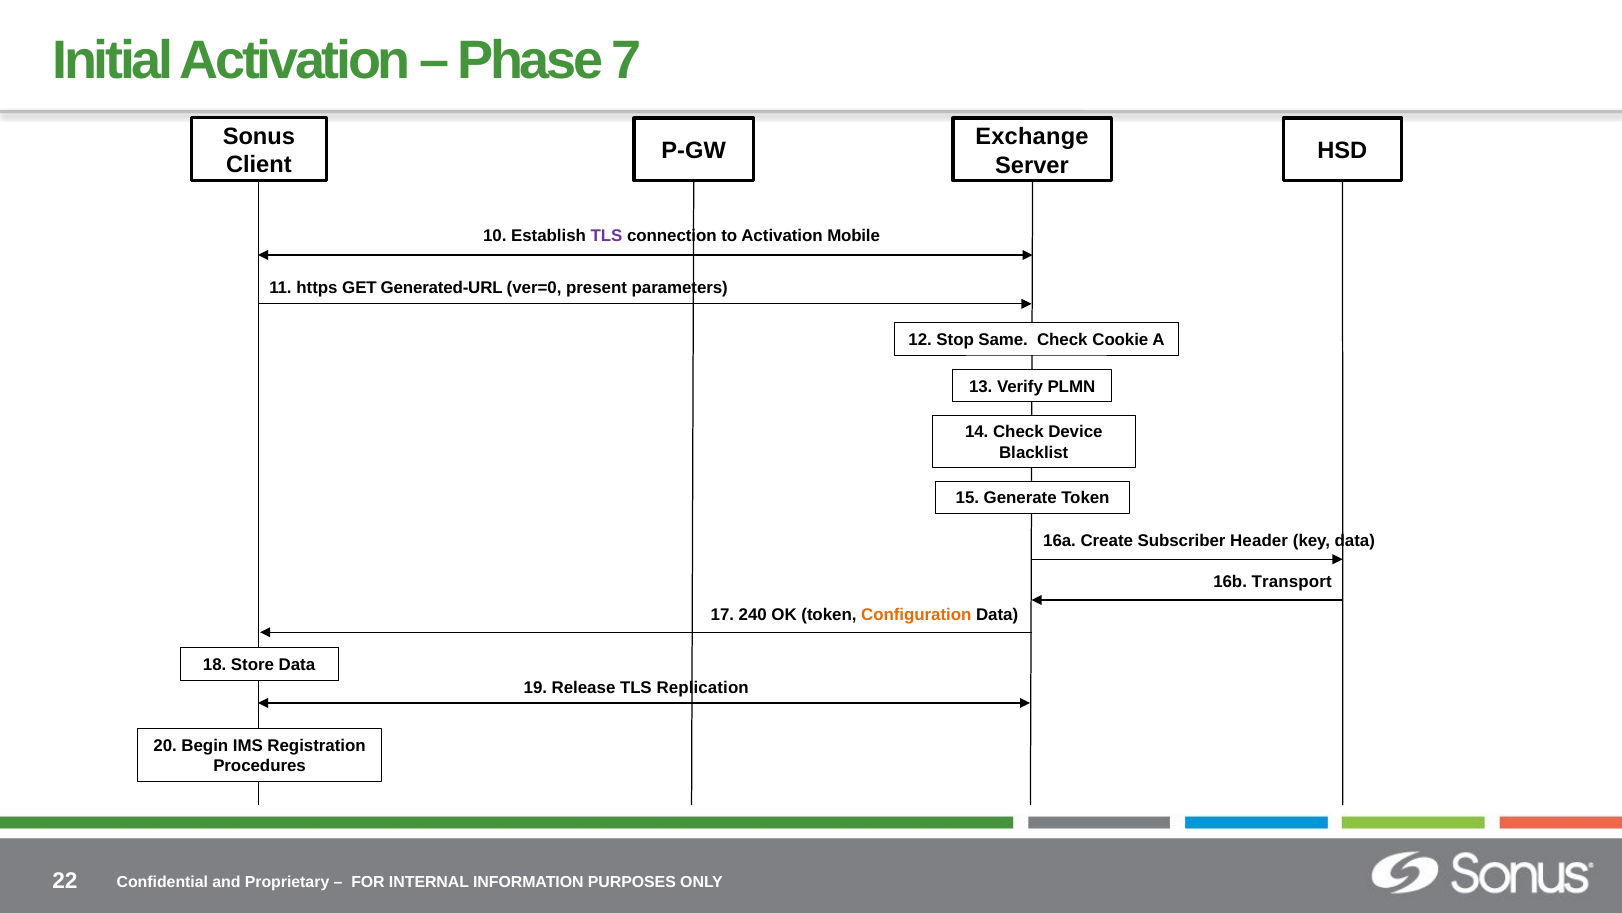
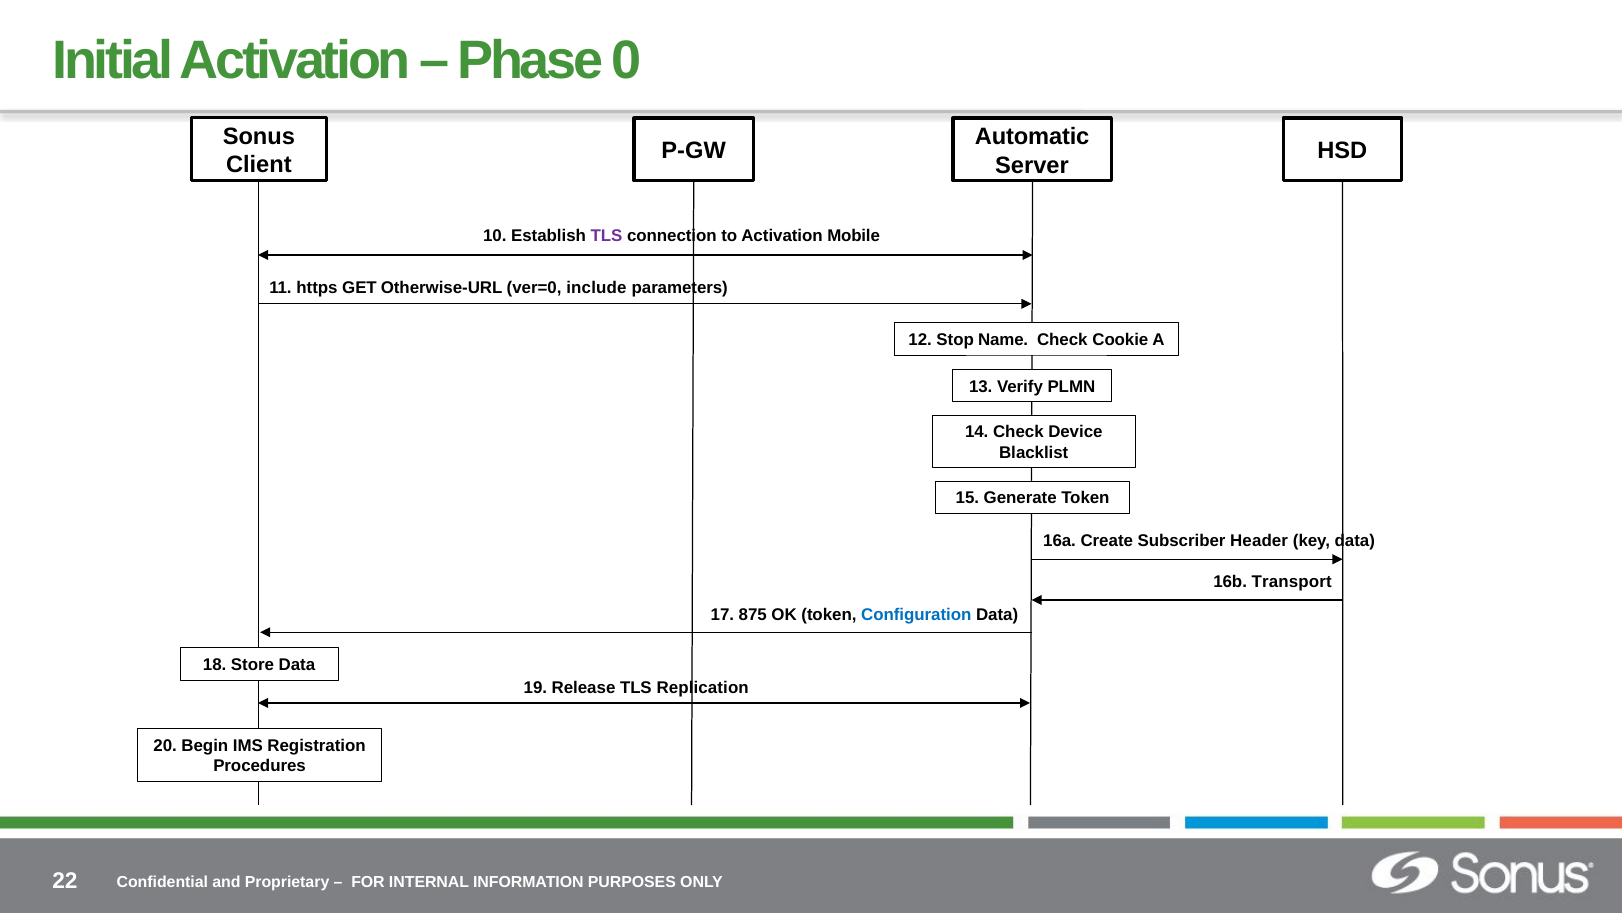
7: 7 -> 0 (627, 60)
Exchange: Exchange -> Automatic (1032, 137)
Generated-URL: Generated-URL -> Otherwise-URL (442, 288)
present: present -> include (596, 288)
Same: Same -> Name (1003, 340)
240: 240 -> 875 (753, 615)
Configuration colour: orange -> blue (916, 615)
